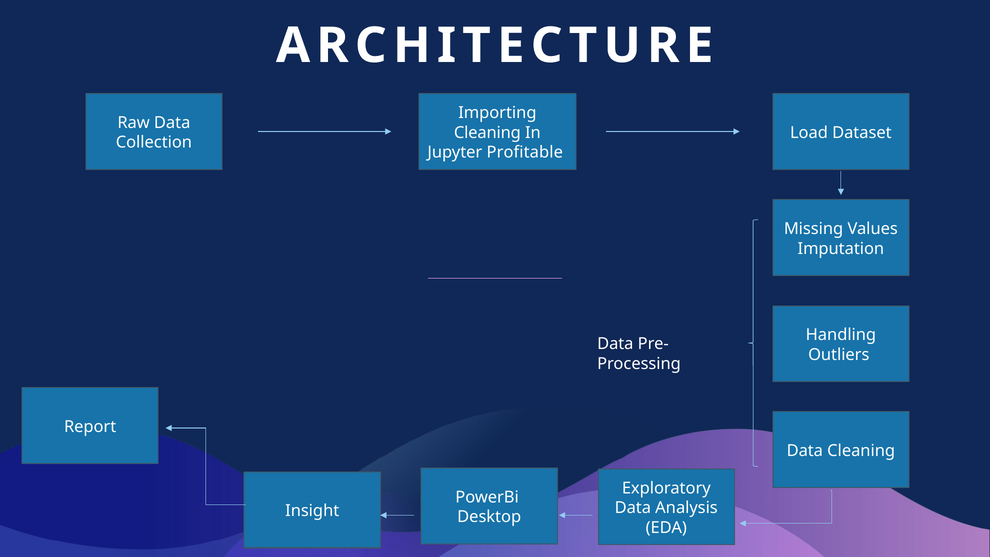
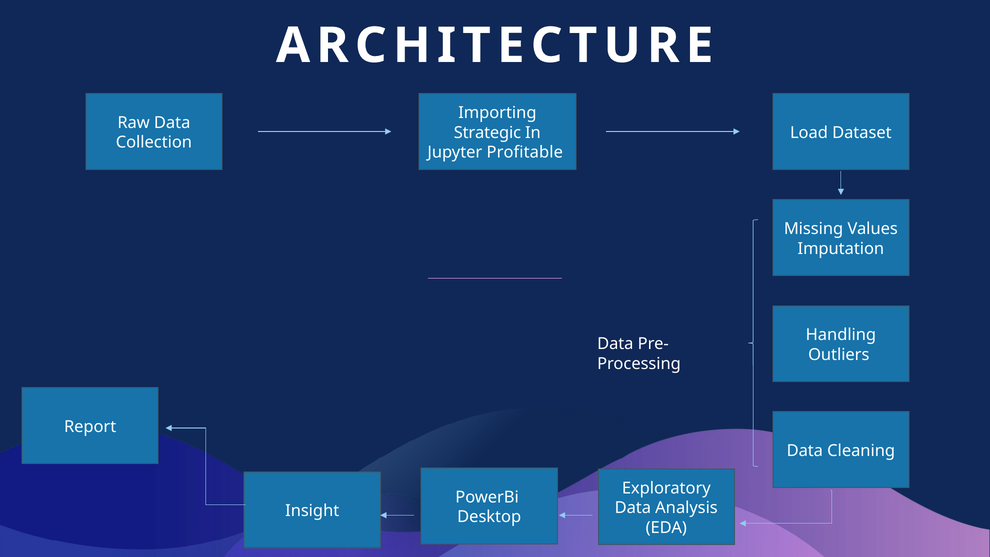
Cleaning: Cleaning -> Strategic (487, 133)
